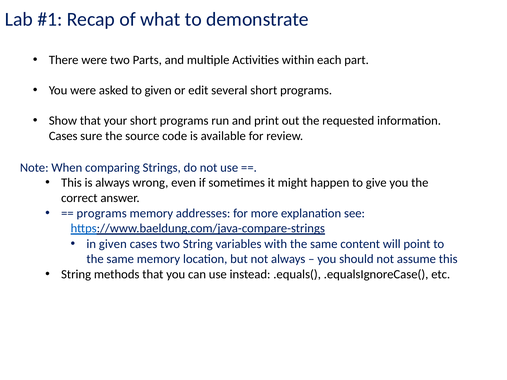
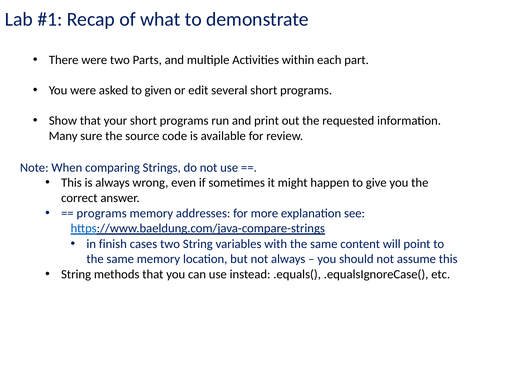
Cases: Cases -> Many (63, 136)
in given: given -> finish (113, 244)
